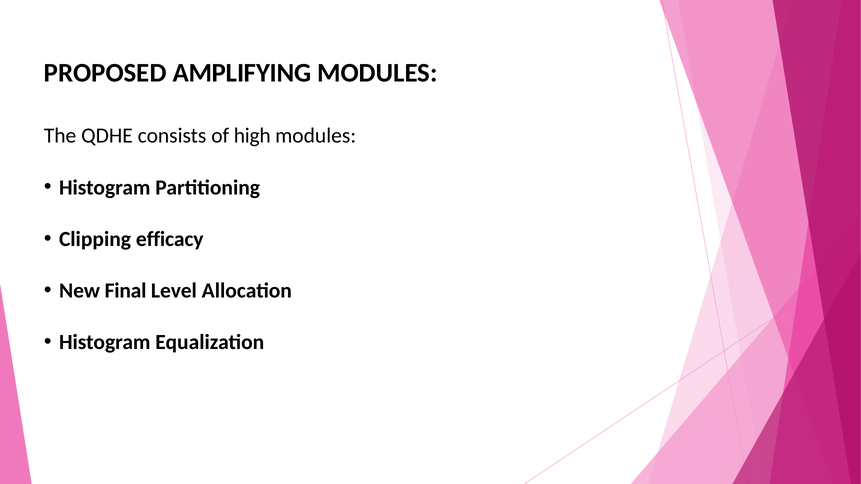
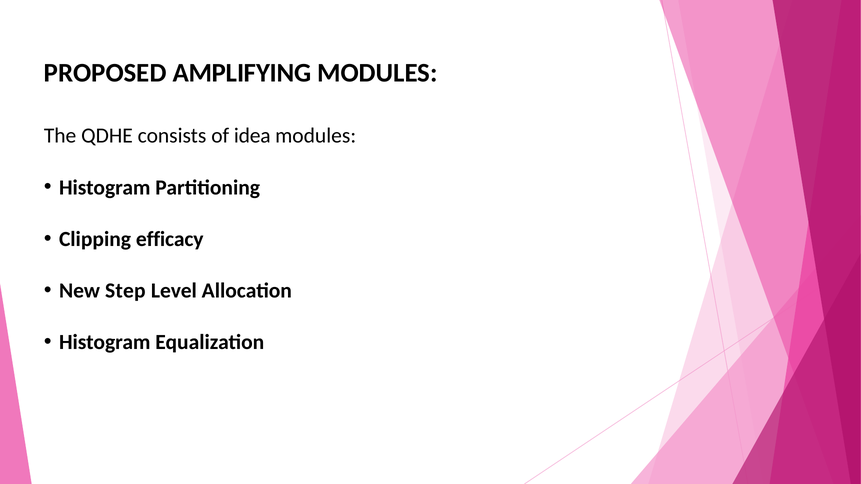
high: high -> idea (252, 136)
Final: Final -> Step (125, 291)
